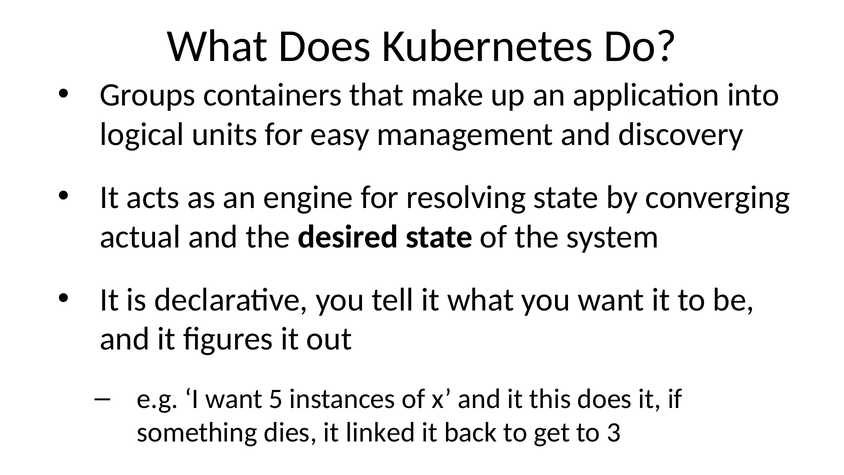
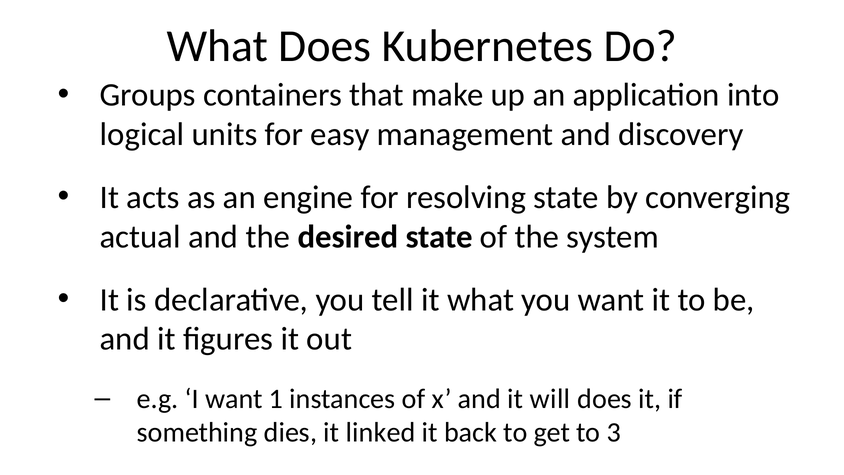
5: 5 -> 1 (276, 399)
this: this -> will (550, 399)
